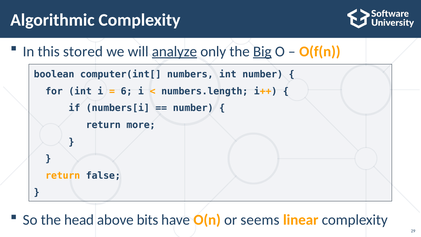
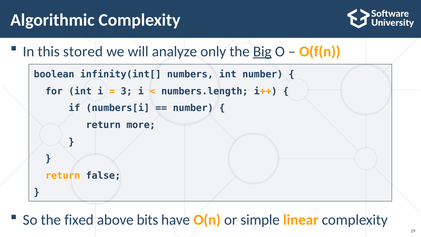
analyze underline: present -> none (174, 51)
computer(int[: computer(int[ -> infinity(int[ (121, 74)
6: 6 -> 3 (126, 91)
head: head -> fixed (79, 220)
seems: seems -> simple (260, 220)
